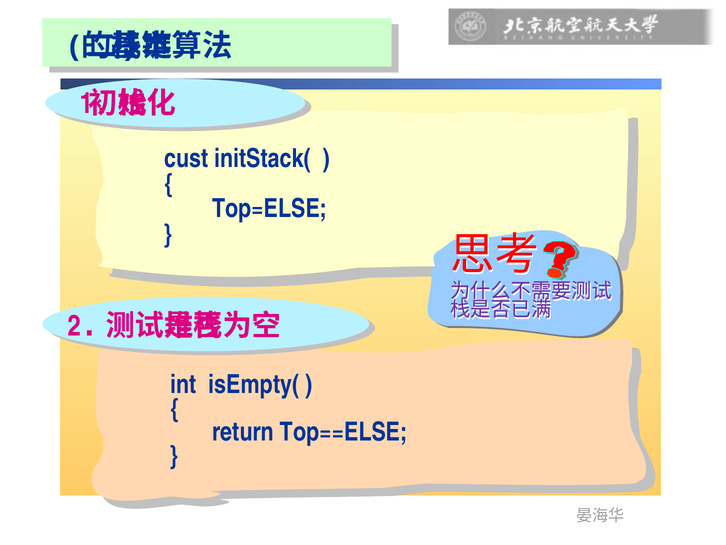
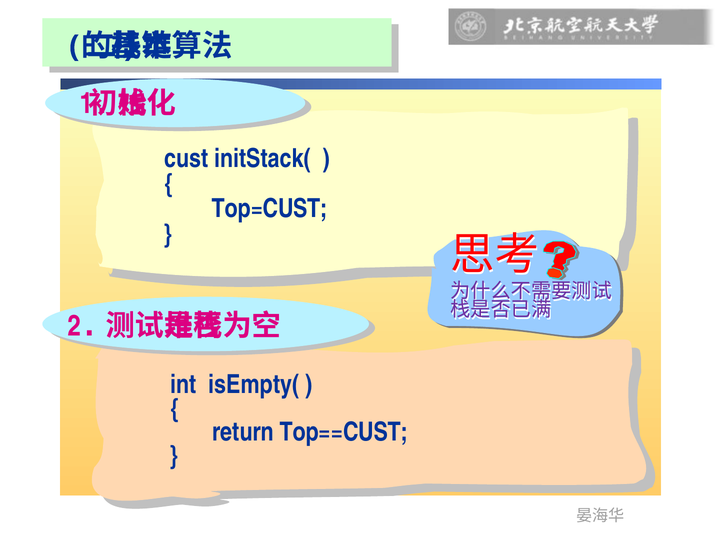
Top=ELSE: Top=ELSE -> Top=CUST (270, 209)
Top==ELSE: Top==ELSE -> Top==CUST (344, 432)
